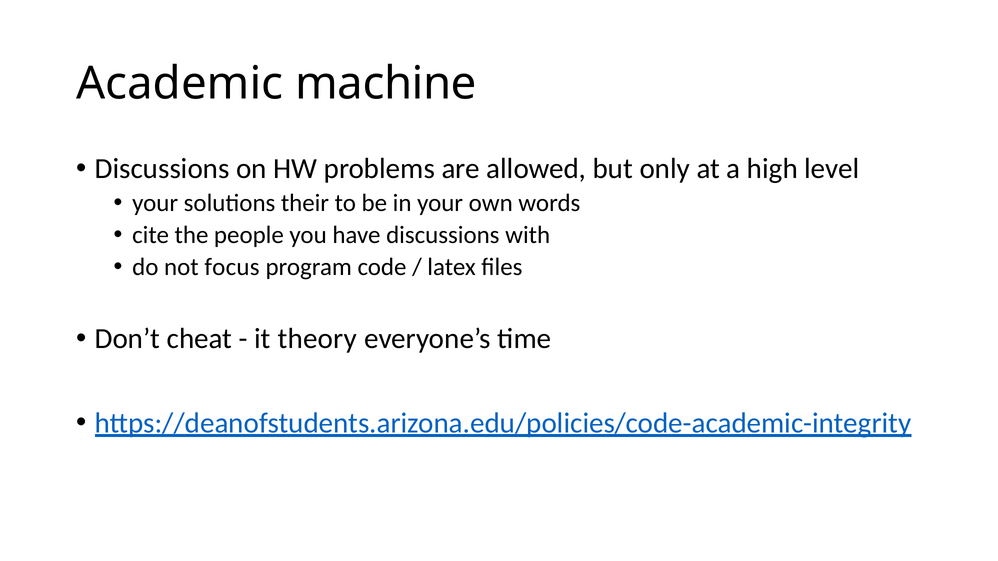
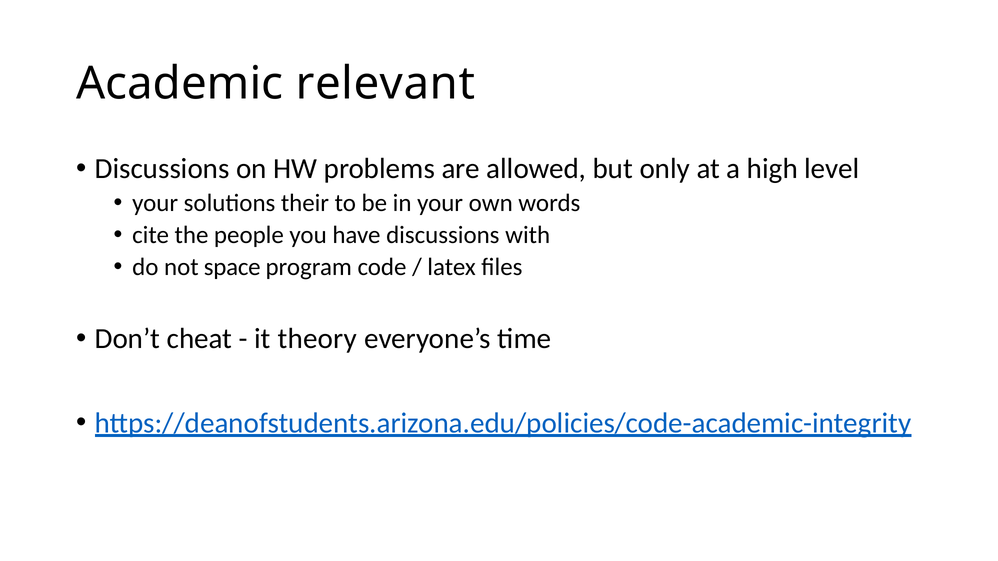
machine: machine -> relevant (385, 84)
focus: focus -> space (232, 267)
